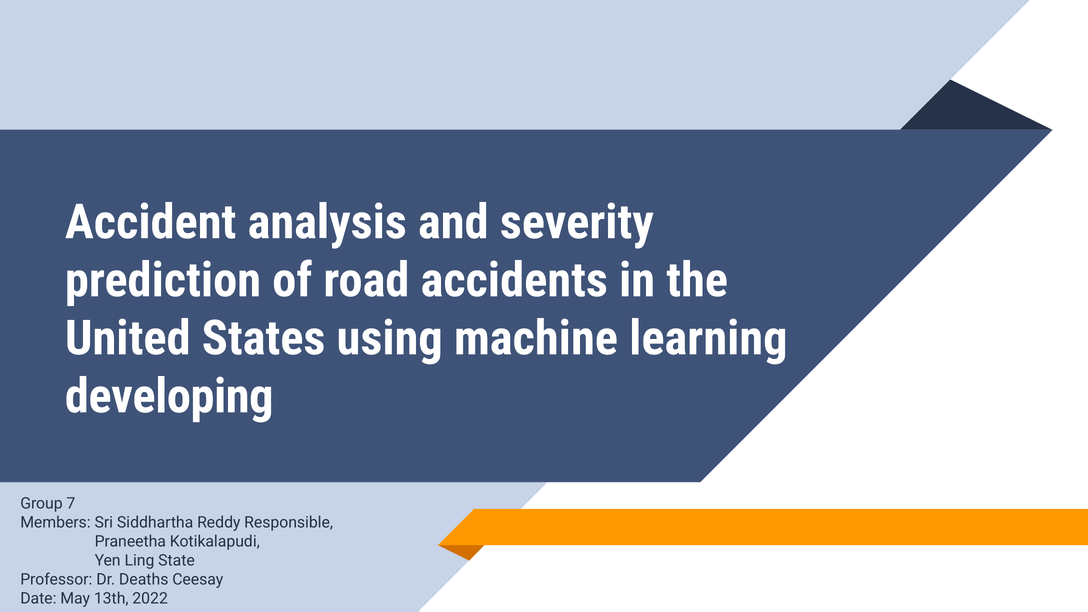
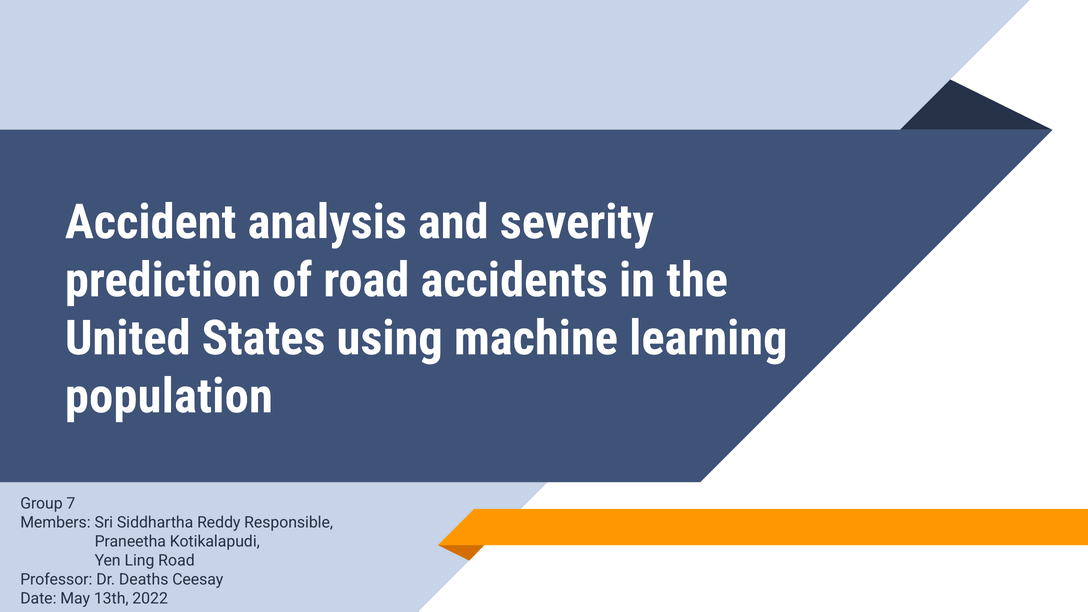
developing: developing -> population (169, 396)
Ling State: State -> Road (176, 561)
